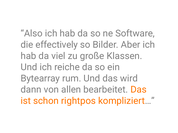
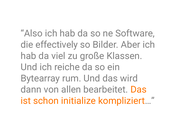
rightpos: rightpos -> initialize (78, 101)
